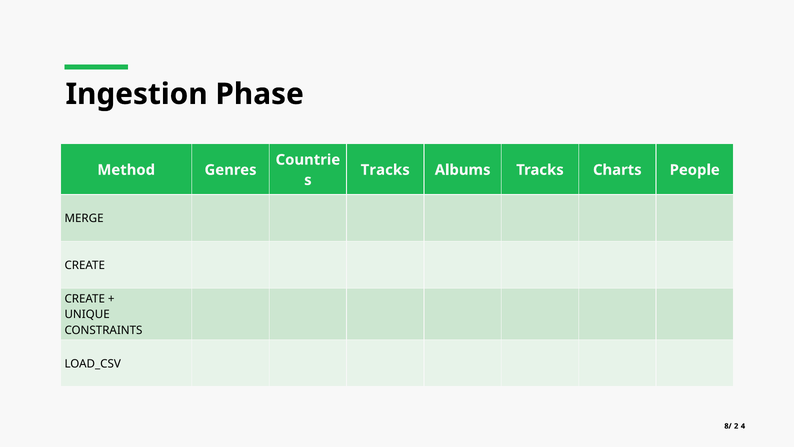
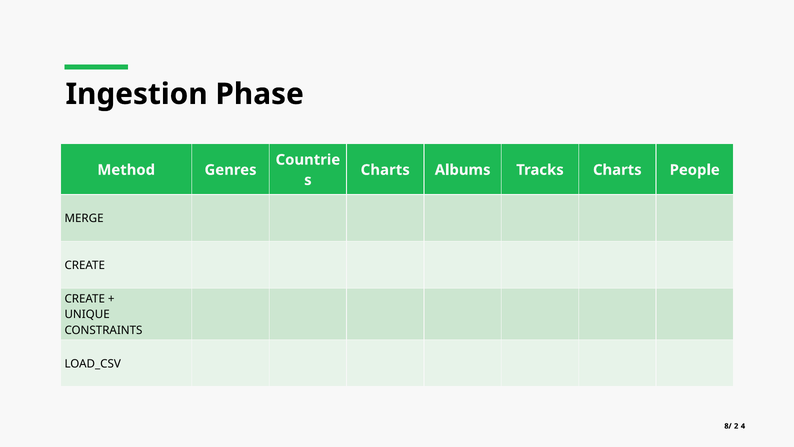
Tracks: Tracks -> Charts (385, 170)
